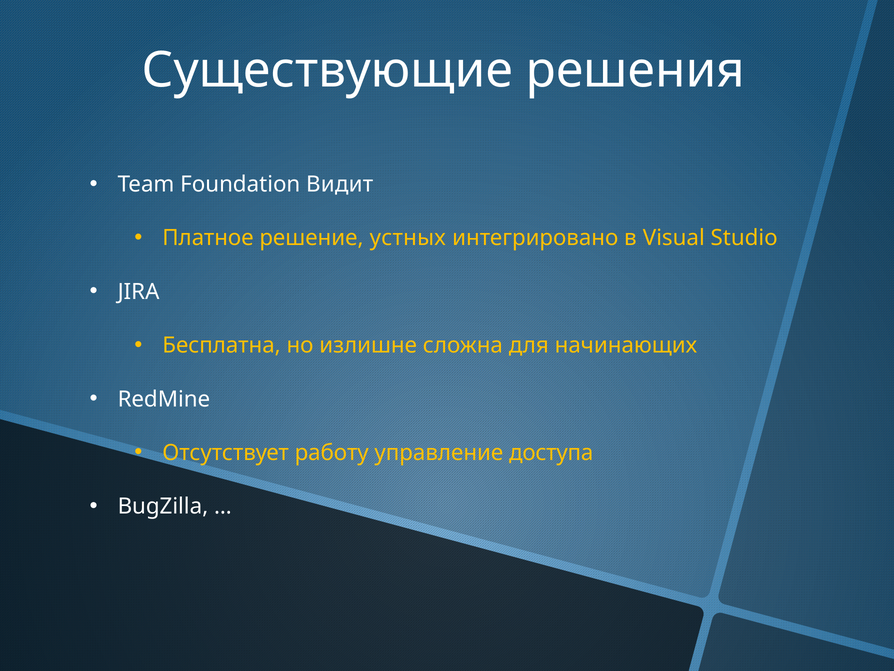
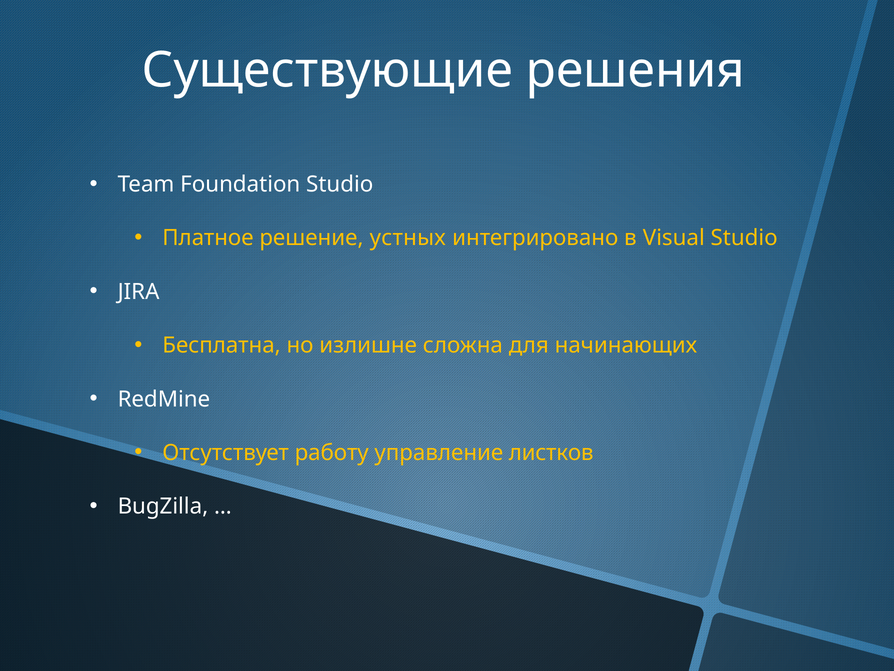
Foundation Видит: Видит -> Studio (340, 184)
доступа: доступа -> листков (551, 452)
